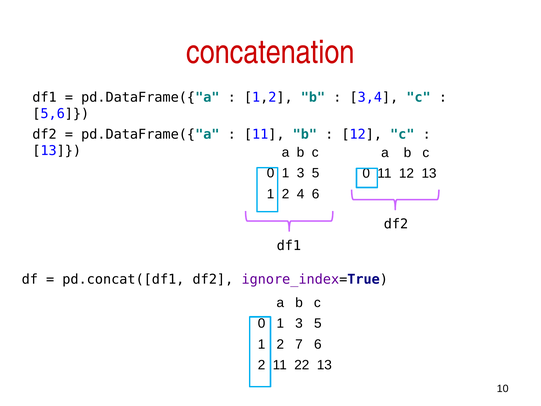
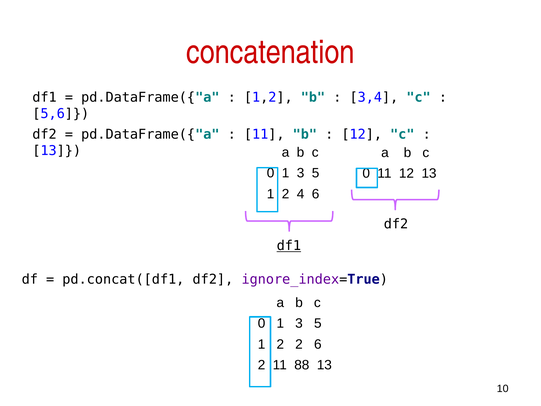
df1 underline: none -> present (289, 246)
2 7: 7 -> 2 (299, 344)
22: 22 -> 88 (302, 365)
